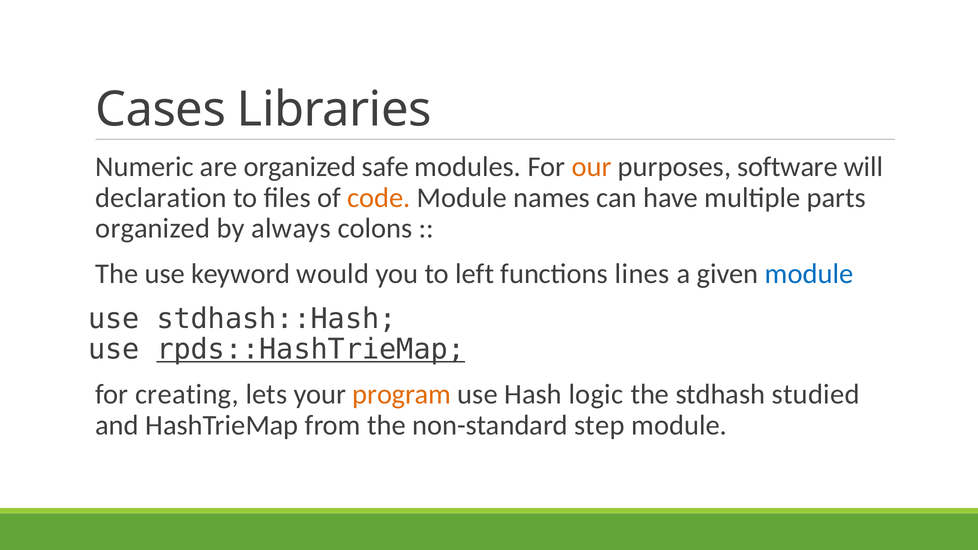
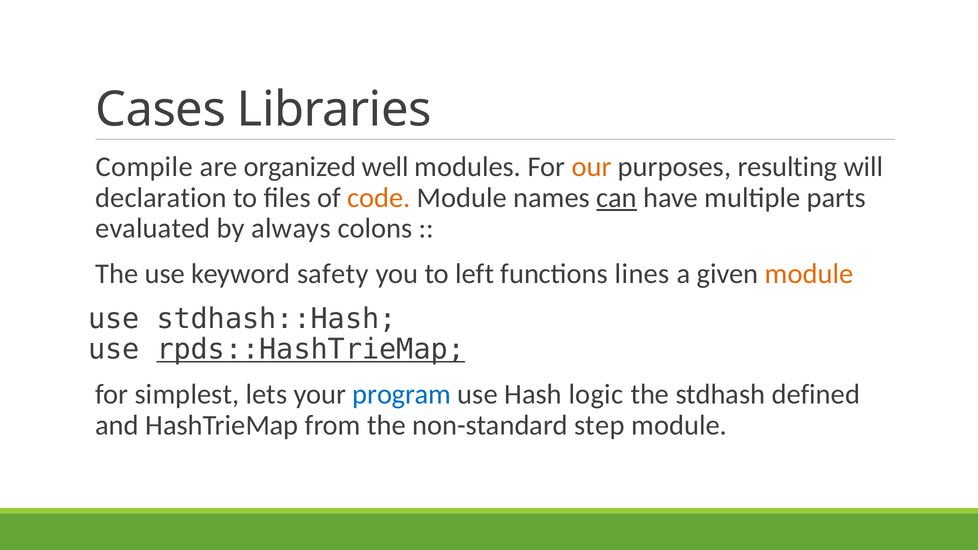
Numeric: Numeric -> Compile (144, 167)
safe: safe -> well (385, 167)
software: software -> resulting (787, 167)
can underline: none -> present (617, 198)
organized: organized -> evaluated (153, 229)
would: would -> safety (333, 274)
module colour: blue -> orange (809, 274)
creating: creating -> simplest (187, 395)
program colour: orange -> blue (402, 395)
studied: studied -> defined (816, 395)
